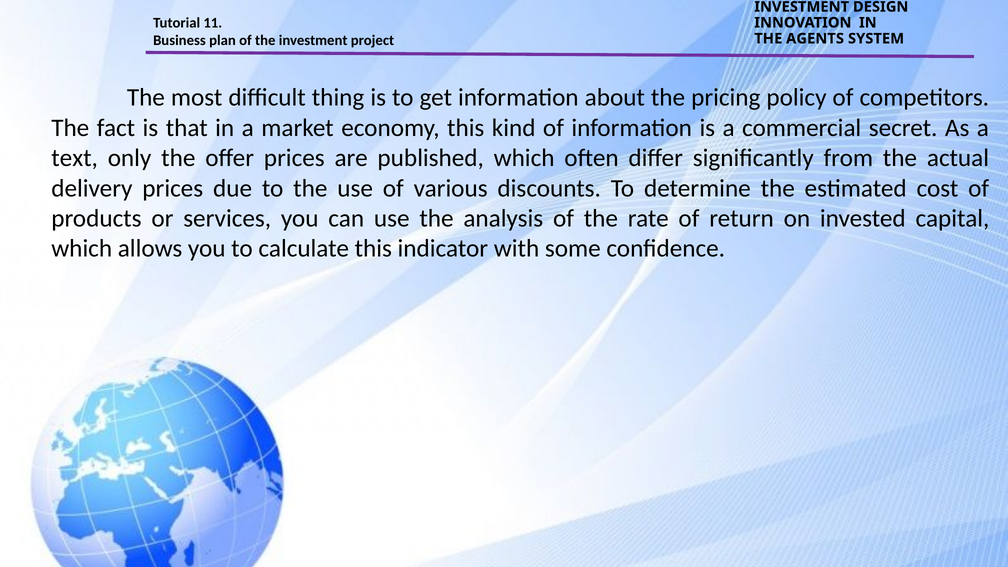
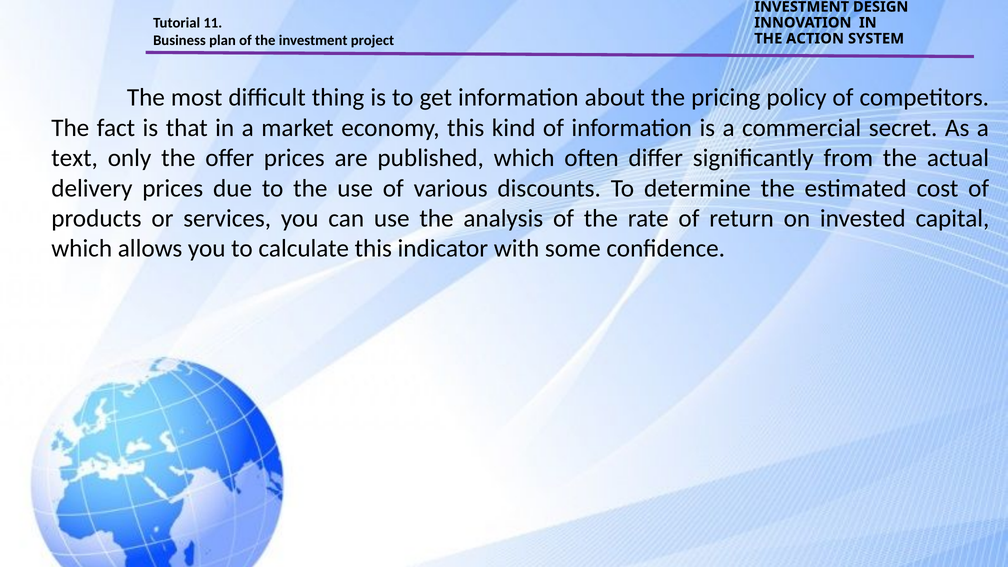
AGENTS: AGENTS -> ACTION (815, 39)
